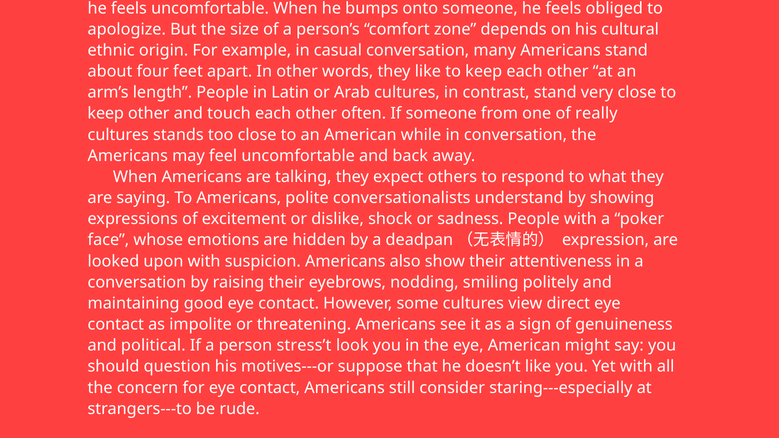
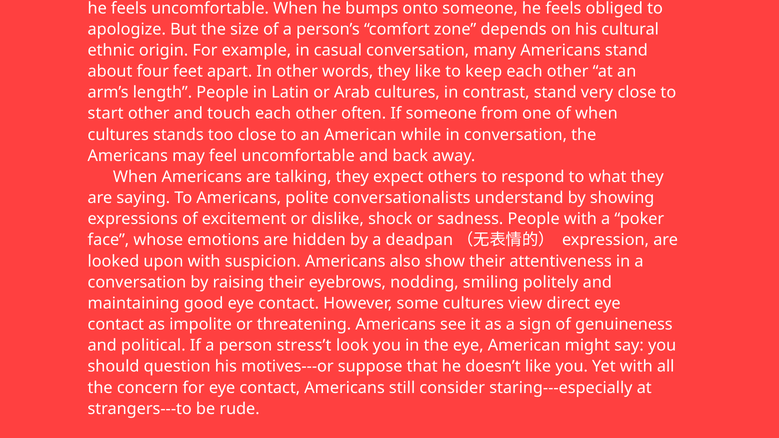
keep: keep -> start (106, 114)
of really: really -> when (596, 114)
